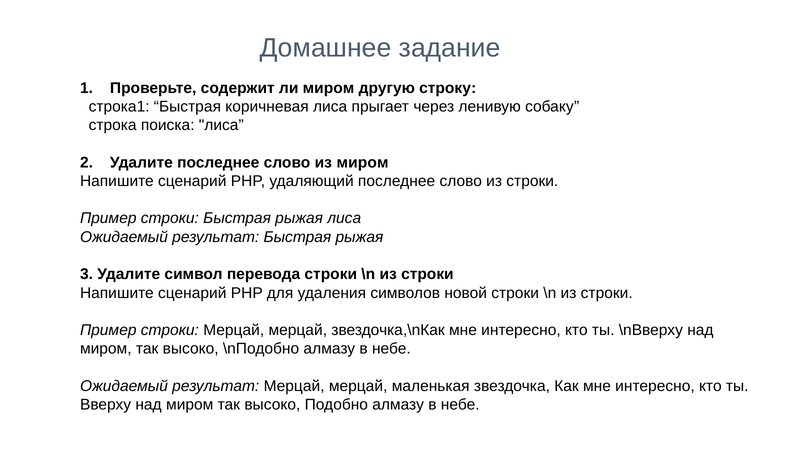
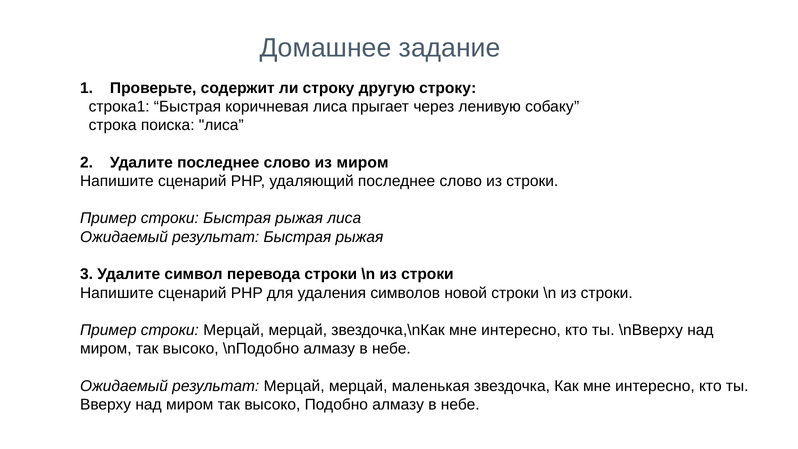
ли миром: миром -> строку (329, 88)
